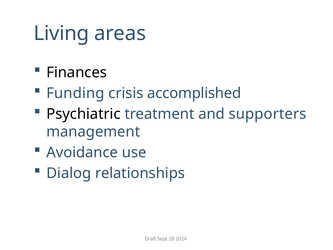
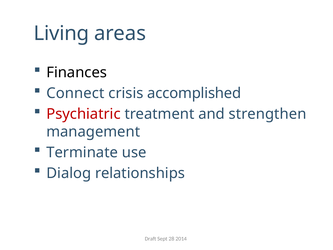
Funding: Funding -> Connect (75, 93)
Psychiatric colour: black -> red (84, 114)
supporters: supporters -> strengthen (268, 114)
Avoidance: Avoidance -> Terminate (82, 152)
